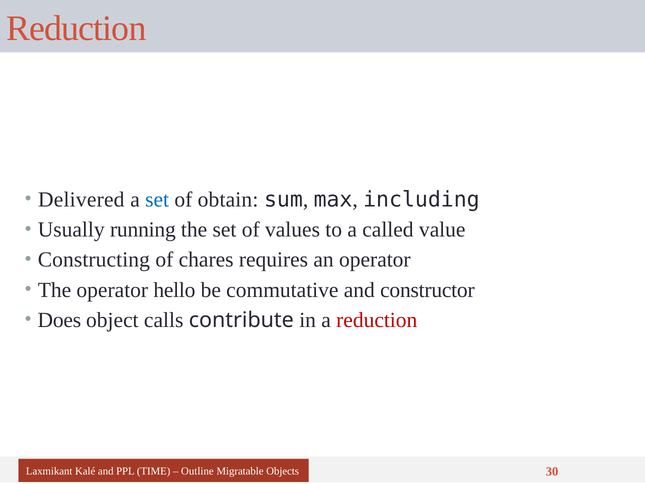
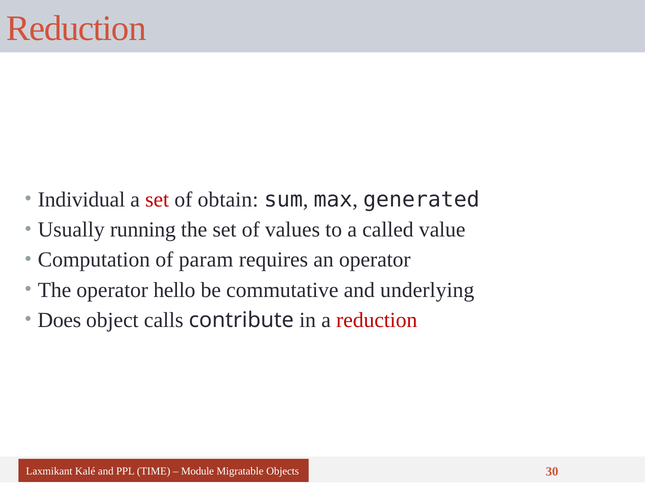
Delivered: Delivered -> Individual (81, 200)
set colour: blue -> red (157, 200)
including: including -> generated (421, 200)
Constructing: Constructing -> Computation (94, 260)
chares: chares -> param (206, 260)
constructor: constructor -> underlying (427, 290)
Outline: Outline -> Module (197, 471)
